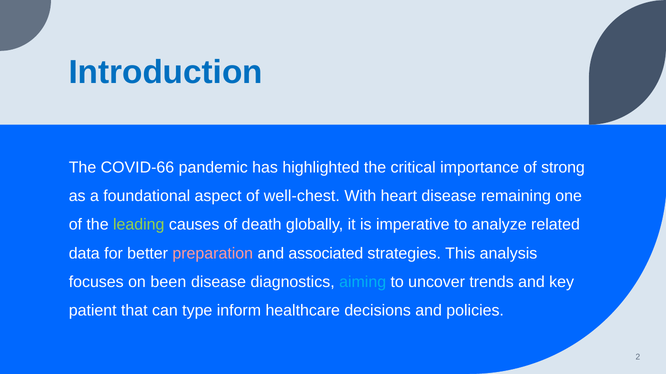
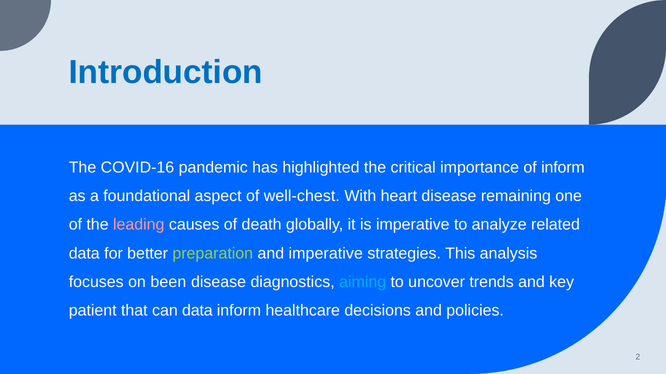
COVID-66: COVID-66 -> COVID-16 (137, 168)
of strong: strong -> inform (563, 168)
leading colour: light green -> pink (139, 225)
preparation colour: pink -> light green (213, 254)
and associated: associated -> imperative (326, 254)
can type: type -> data (197, 311)
